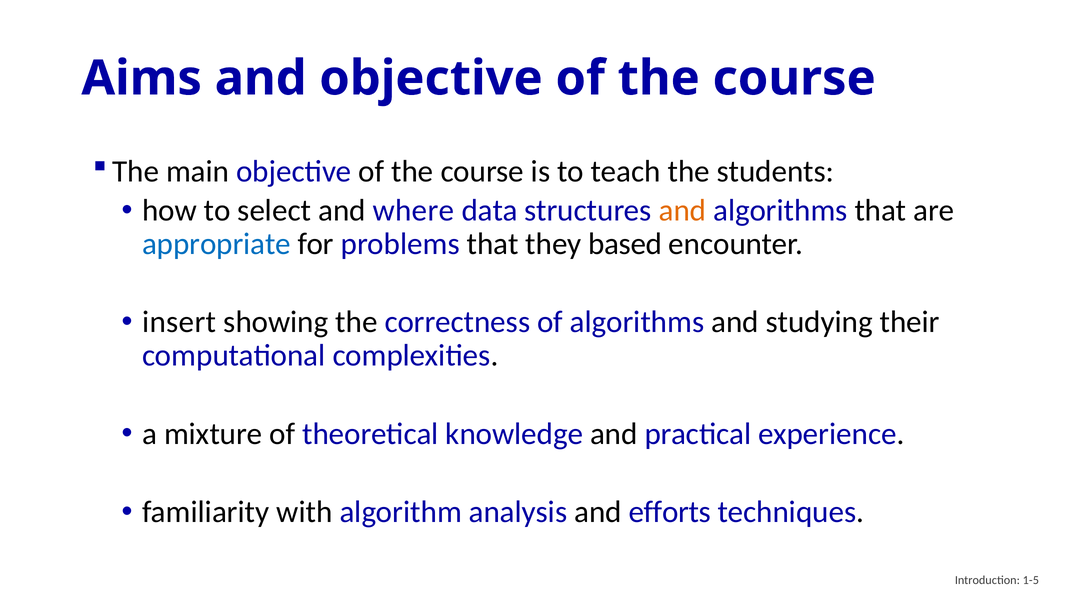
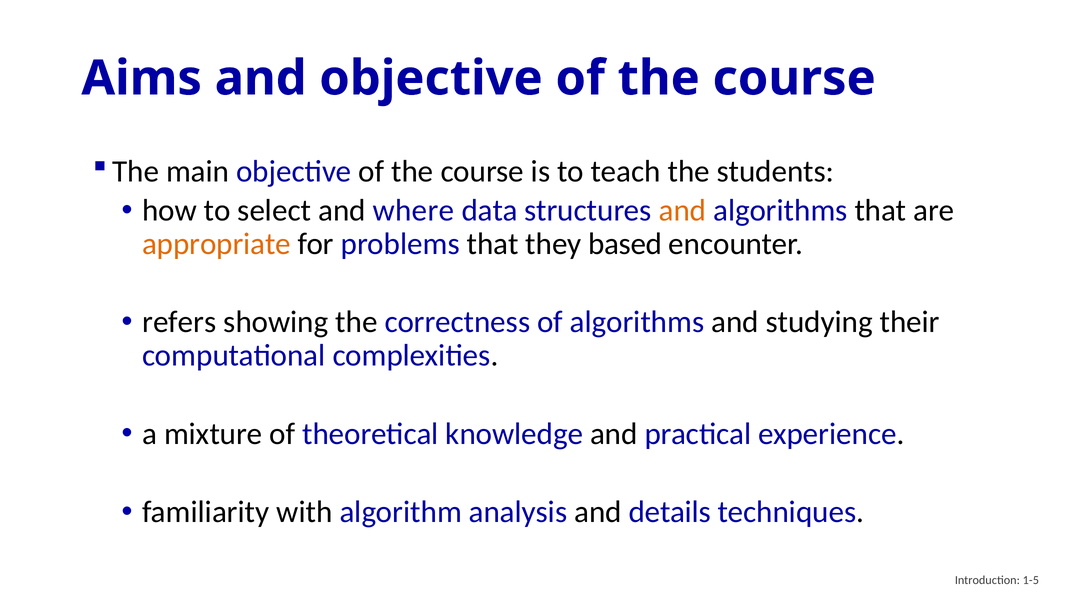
appropriate colour: blue -> orange (217, 244)
insert: insert -> refers (179, 322)
efforts: efforts -> details (670, 512)
